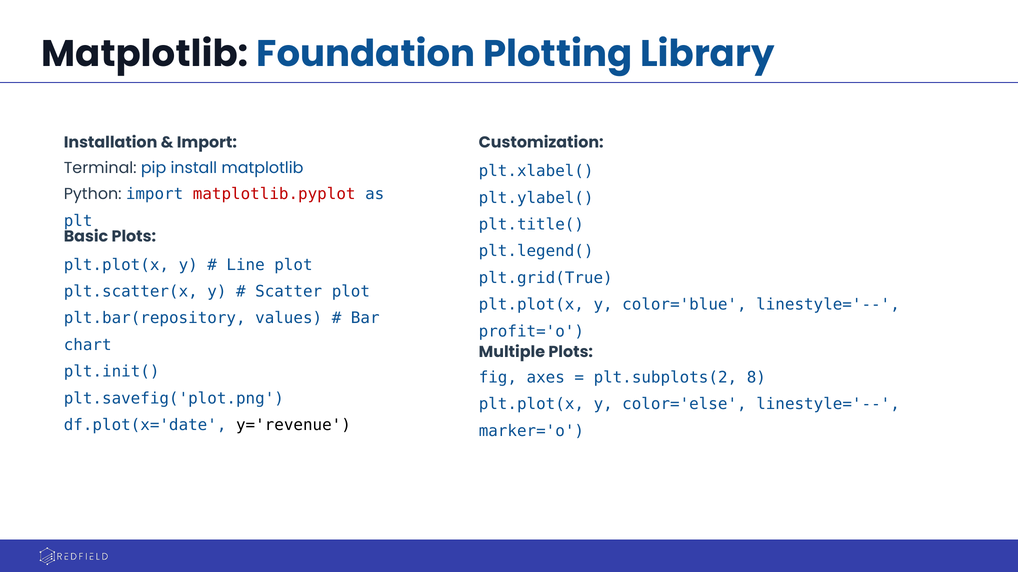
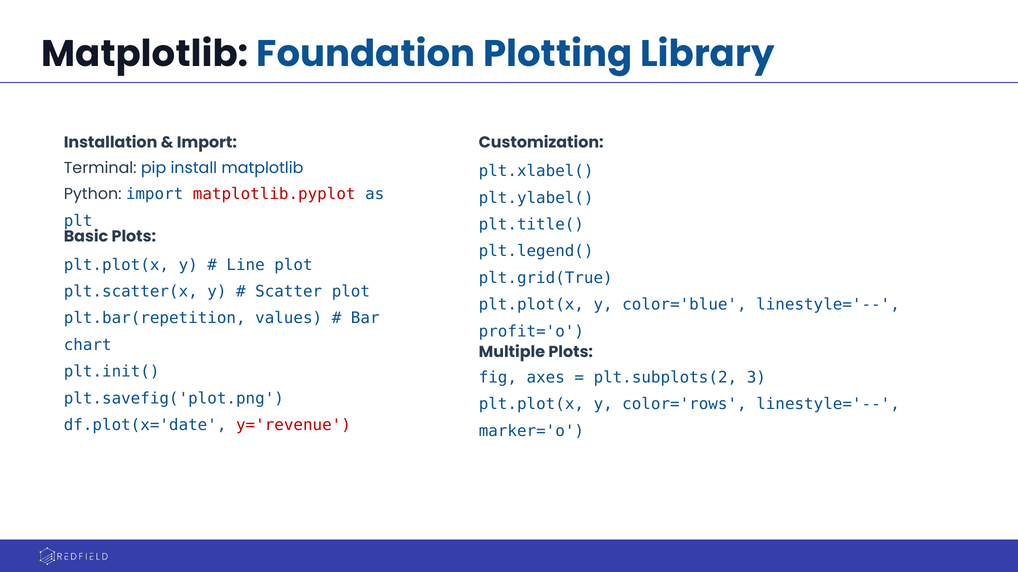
plt.bar(repository: plt.bar(repository -> plt.bar(repetition (155, 319)
8: 8 -> 3 (756, 378)
color='else: color='else -> color='rows (684, 405)
y='revenue colour: black -> red (293, 425)
